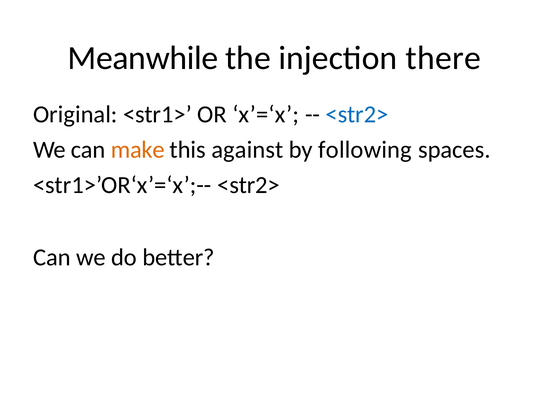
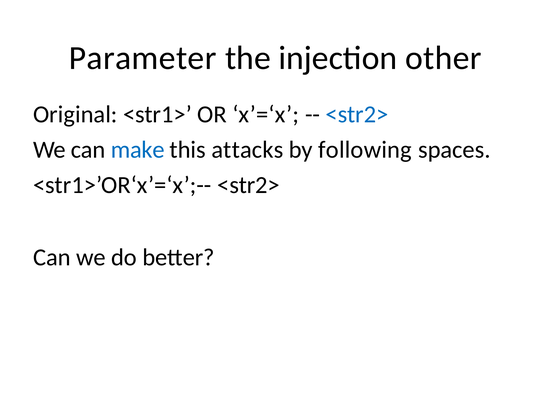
Meanwhile: Meanwhile -> Parameter (143, 58)
there: there -> other (443, 58)
make colour: orange -> blue (138, 150)
against: against -> attacks (247, 150)
